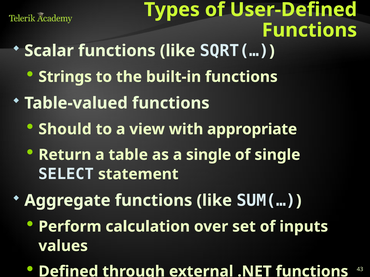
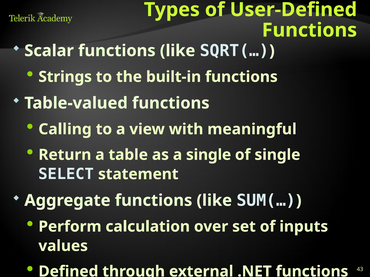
Should: Should -> Calling (65, 129)
appropriate: appropriate -> meaningful (252, 129)
